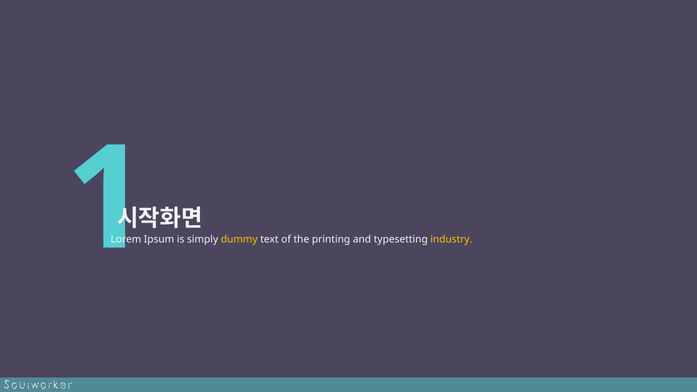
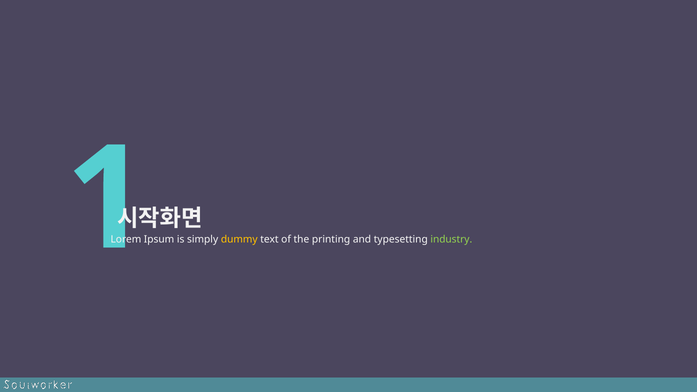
industry colour: yellow -> light green (451, 240)
